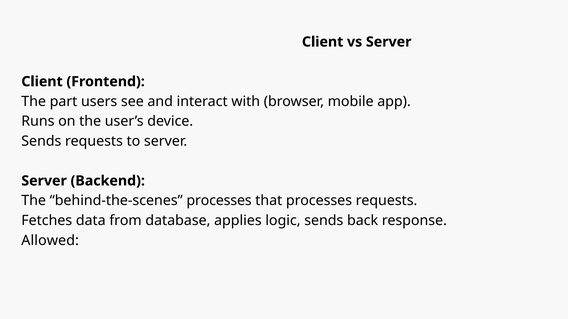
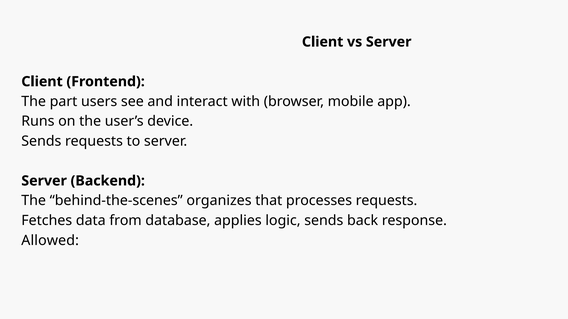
behind-the-scenes processes: processes -> organizes (219, 201)
